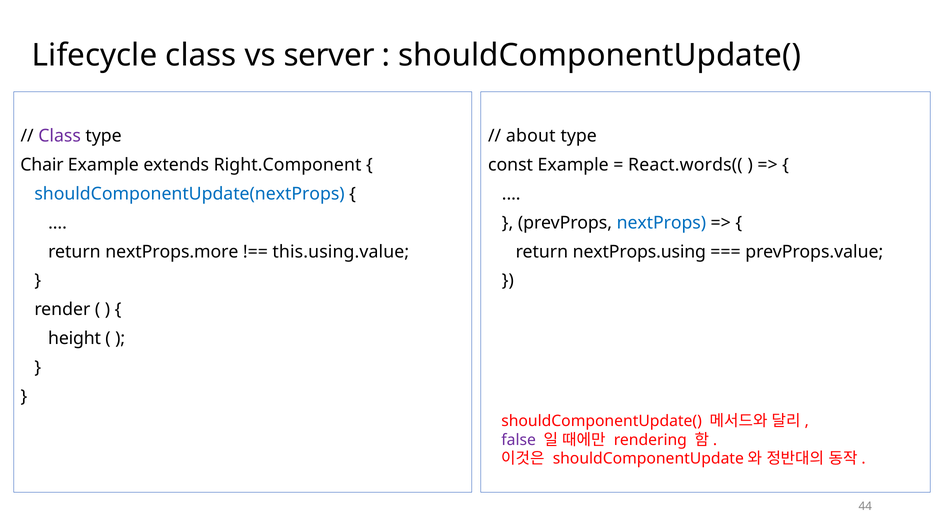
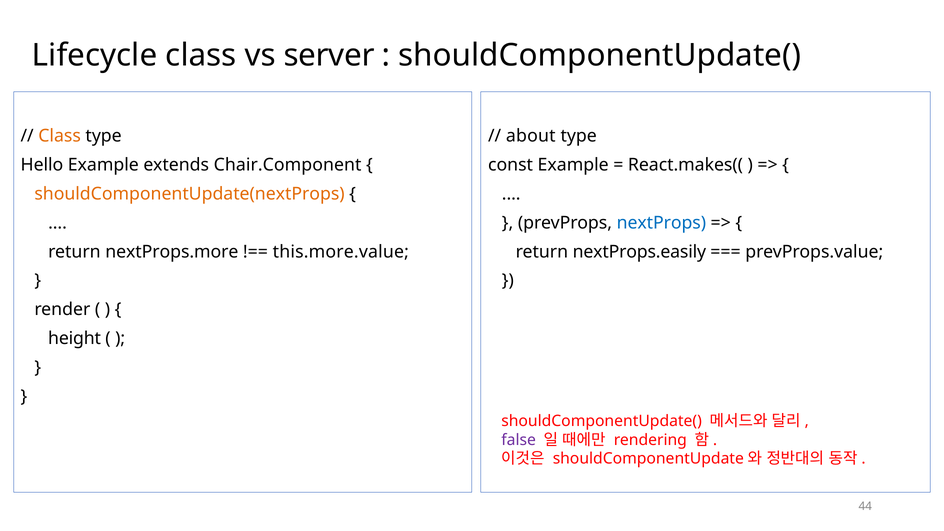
Class colour: purple -> orange (60, 136)
Chair: Chair -> Hello (42, 165)
Right.Component: Right.Component -> Chair.Component (288, 165)
React.words((: React.words(( -> React.makes(( (685, 165)
shouldComponentUpdate(nextProps colour: blue -> orange (190, 194)
this.using.value: this.using.value -> this.more.value (341, 252)
nextProps.using: nextProps.using -> nextProps.easily (639, 252)
